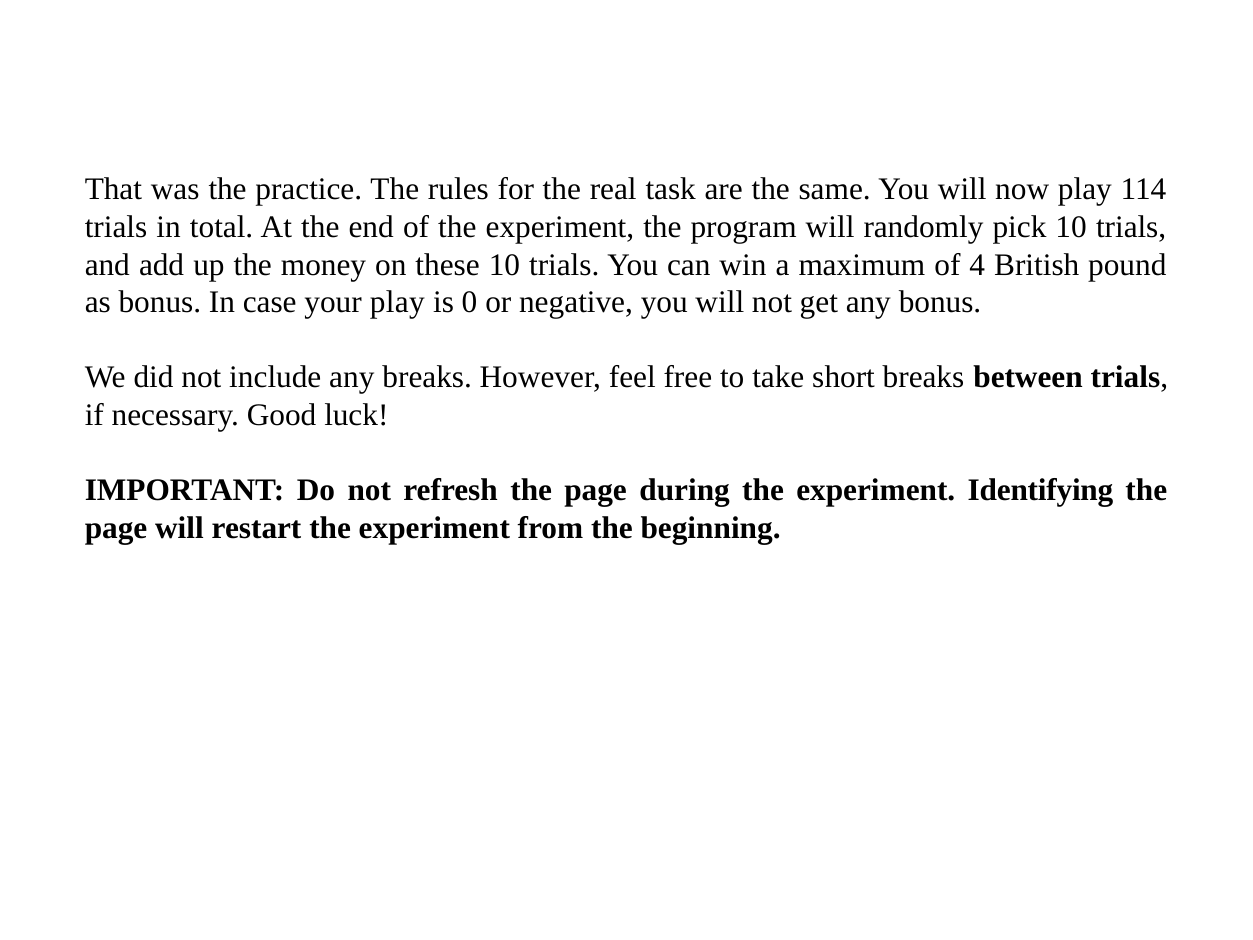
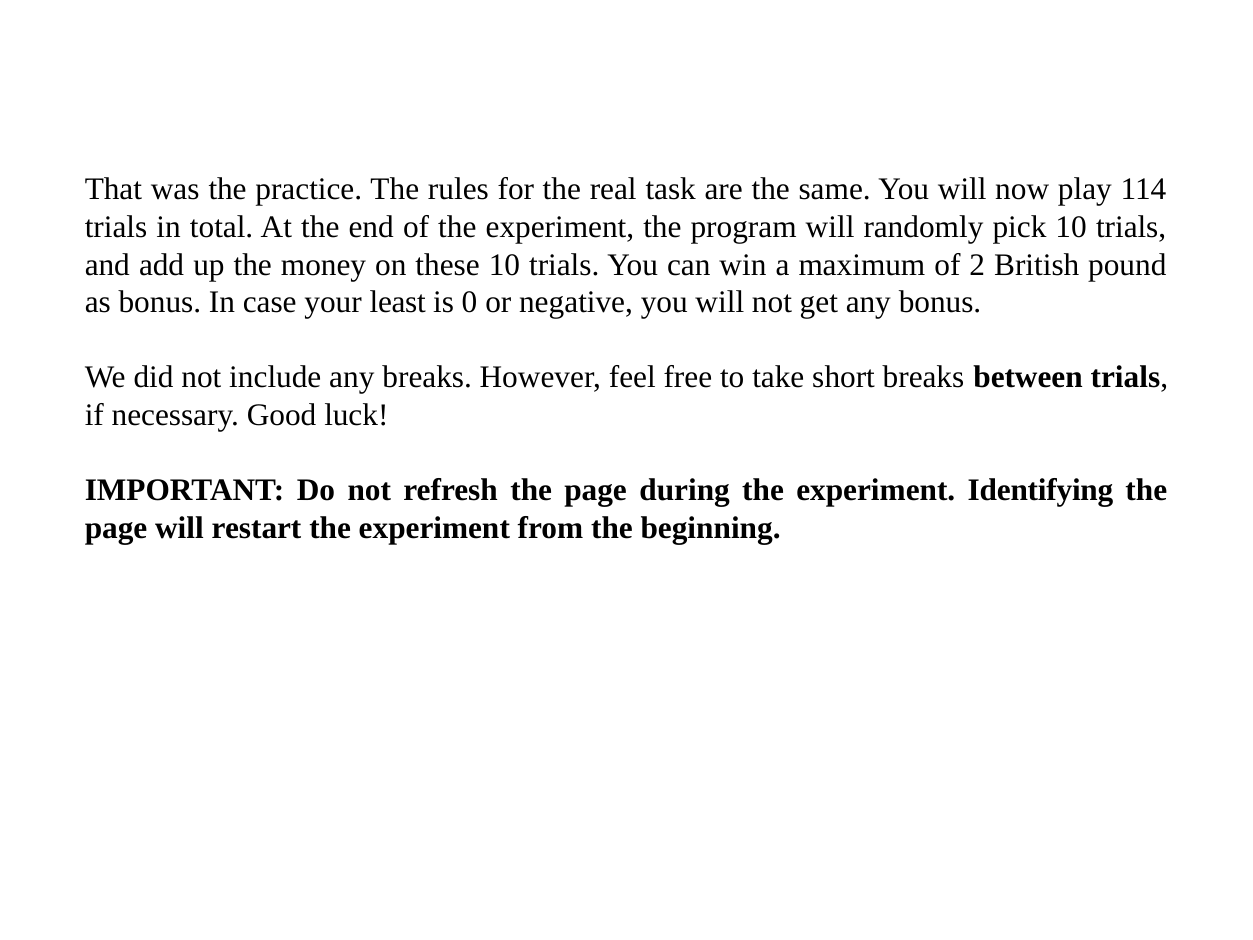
4: 4 -> 2 (977, 265)
your play: play -> least (398, 302)
